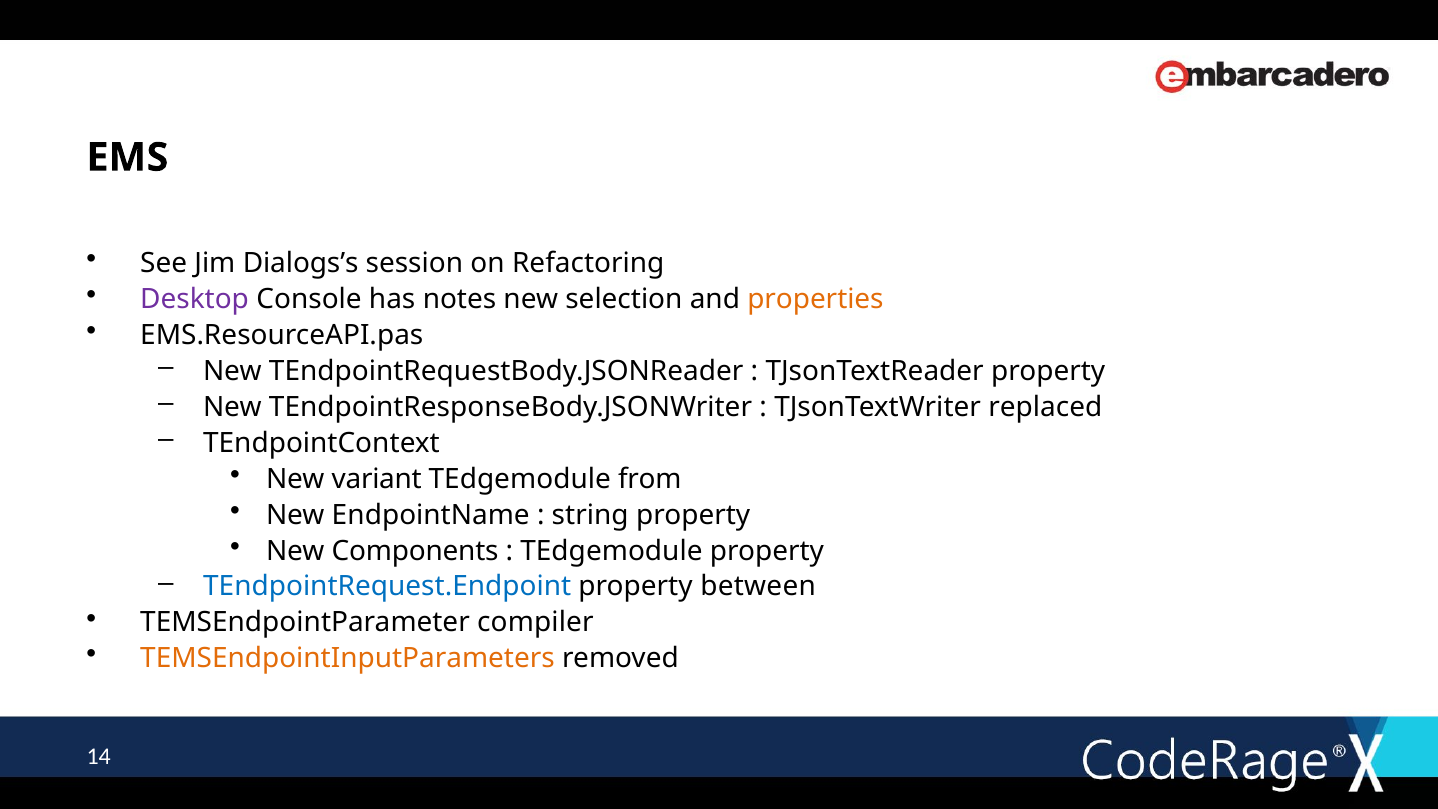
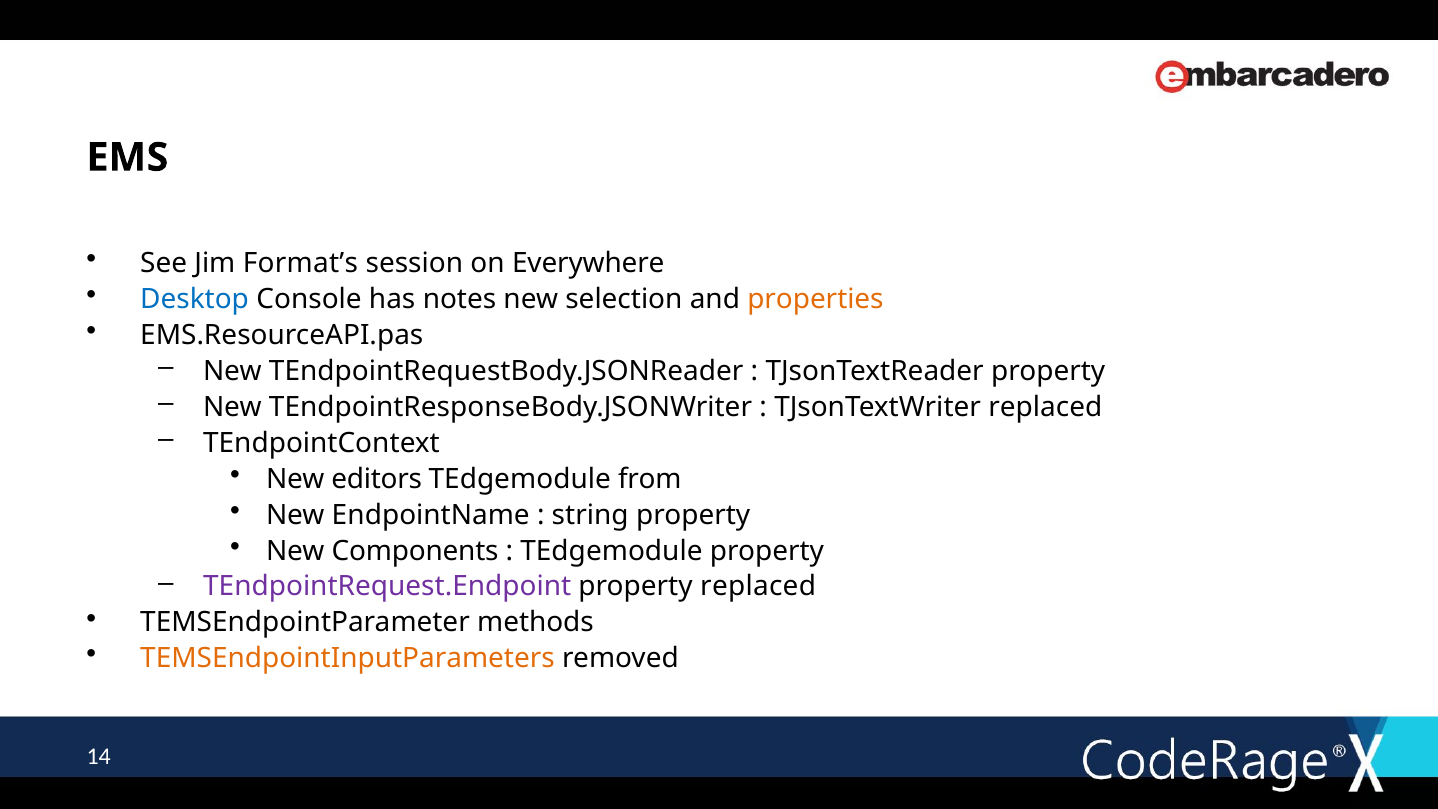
Dialogs’s: Dialogs’s -> Format’s (300, 263)
Refactoring: Refactoring -> Everywhere (588, 263)
Desktop colour: purple -> blue (195, 299)
variant: variant -> editors (377, 479)
TEndpointRequest.Endpoint colour: blue -> purple (387, 587)
property between: between -> replaced (758, 587)
compiler: compiler -> methods (535, 623)
